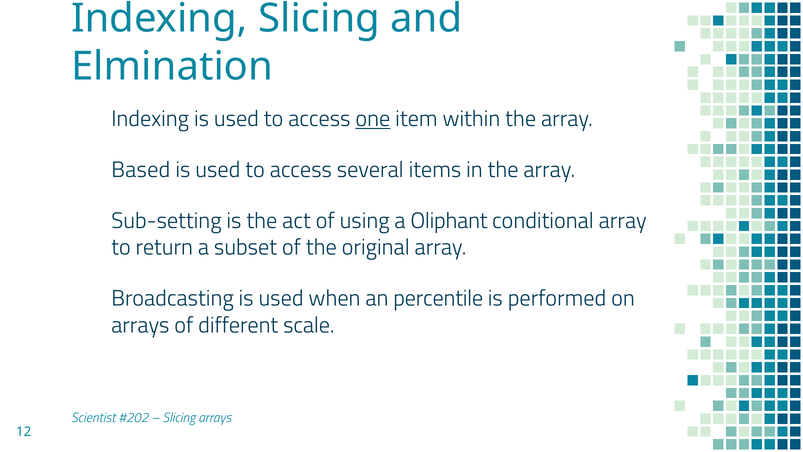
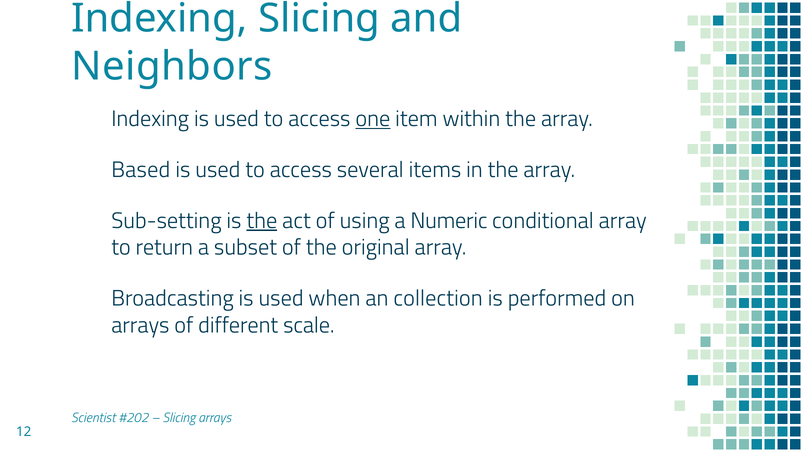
Elmination: Elmination -> Neighbors (172, 66)
the underline: none -> present (262, 221)
Oliphant: Oliphant -> Numeric (449, 221)
percentile: percentile -> collection (438, 298)
